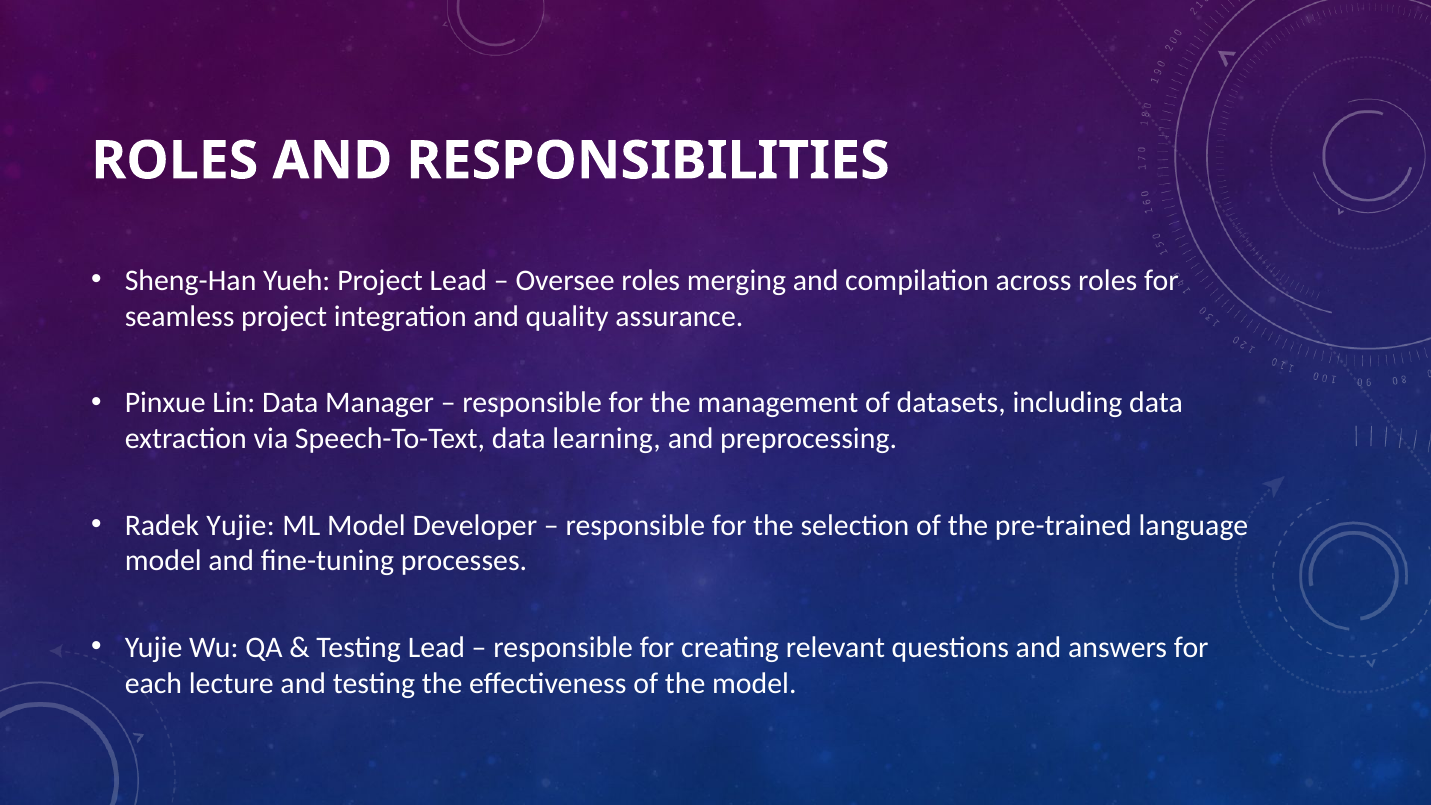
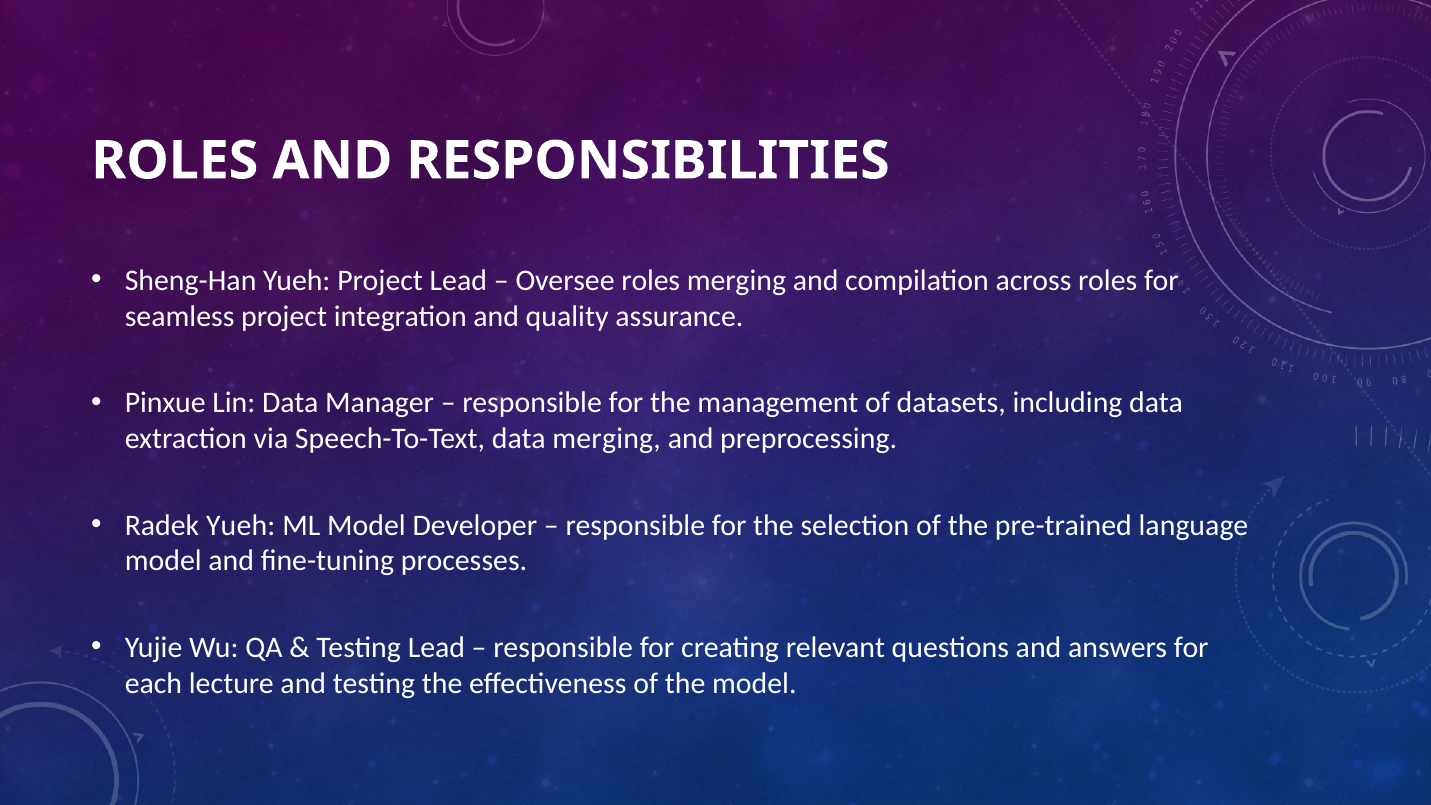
data learning: learning -> merging (607, 439)
Radek Yujie: Yujie -> Yueh (241, 525)
